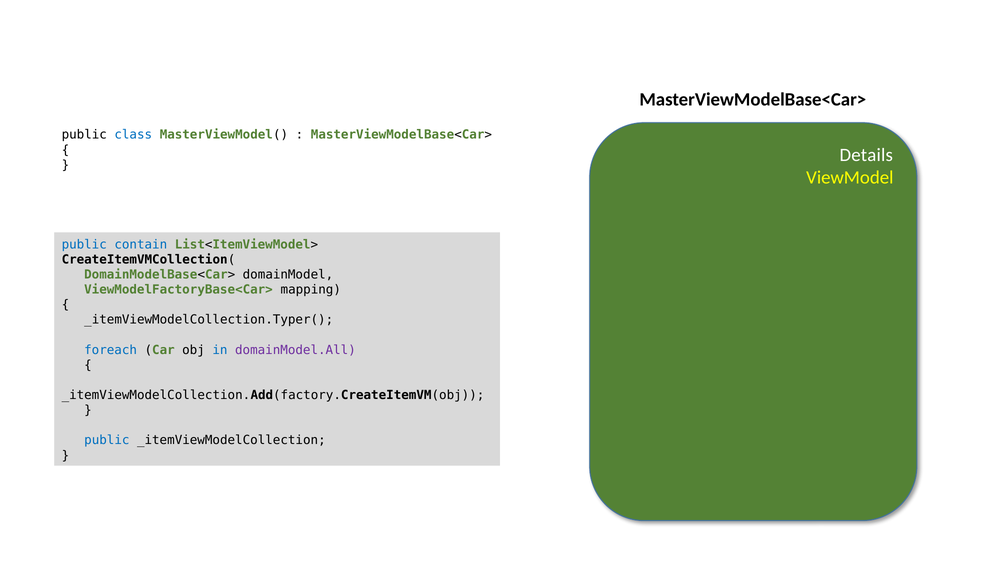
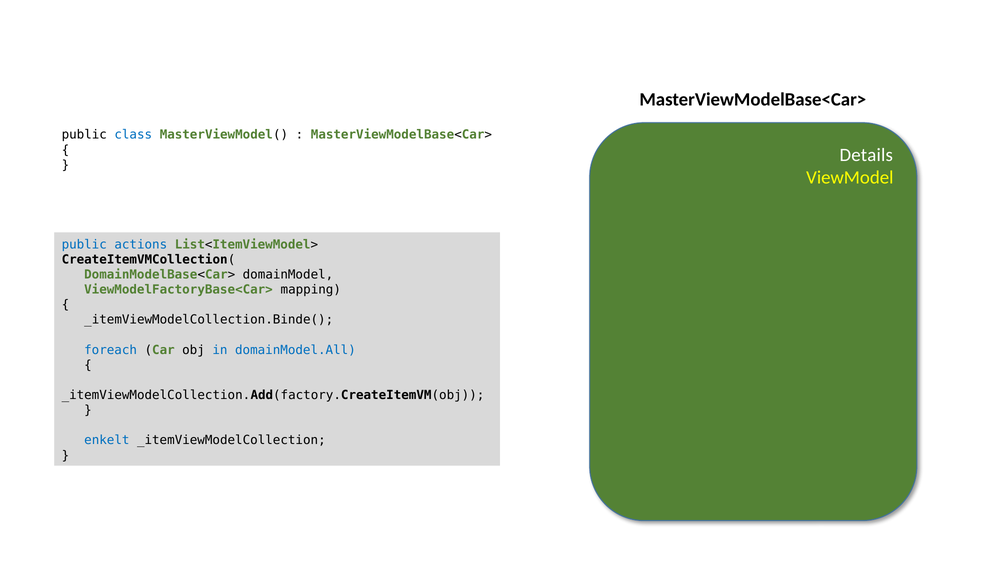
contain: contain -> actions (141, 244)
_itemViewModelCollection.Typer(: _itemViewModelCollection.Typer( -> _itemViewModelCollection.Binde( (209, 320)
domainModel.All colour: purple -> blue (295, 350)
public: public -> enkelt (107, 440)
